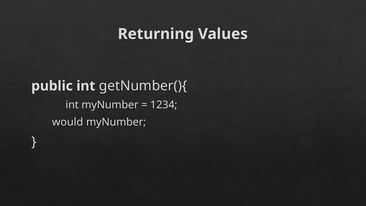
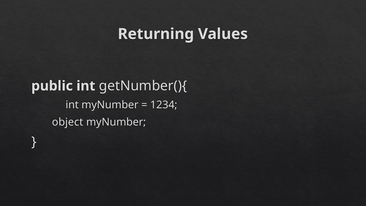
would: would -> object (68, 122)
